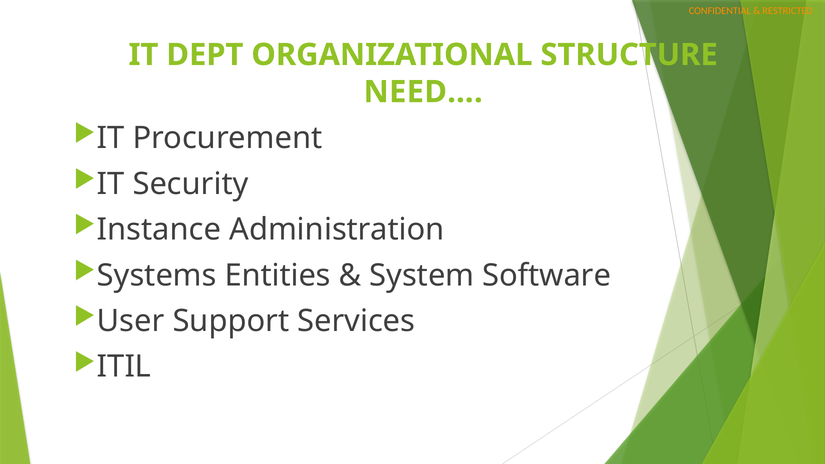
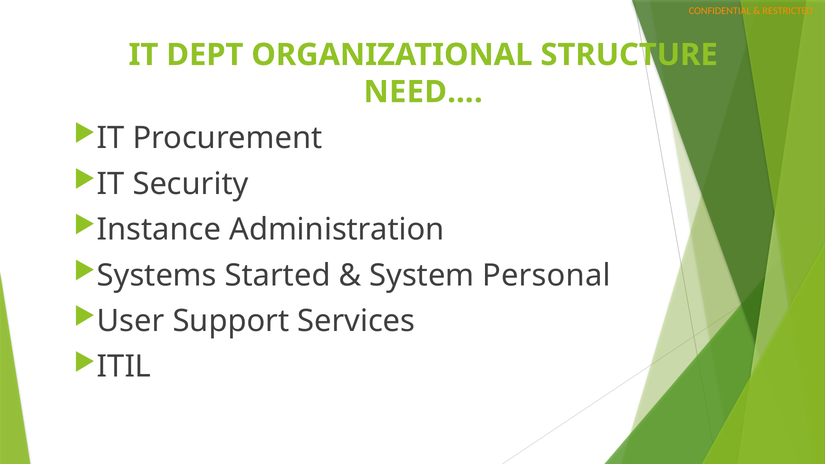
Entities: Entities -> Started (278, 275)
Software: Software -> Personal (547, 275)
